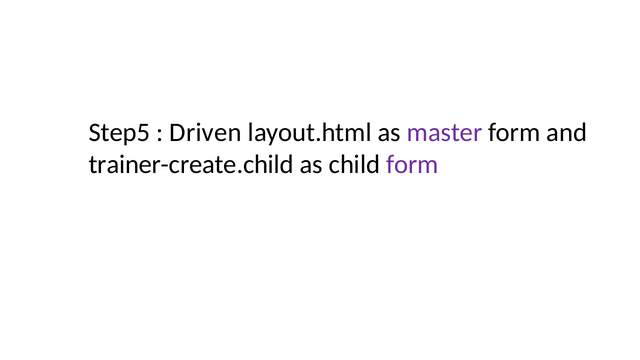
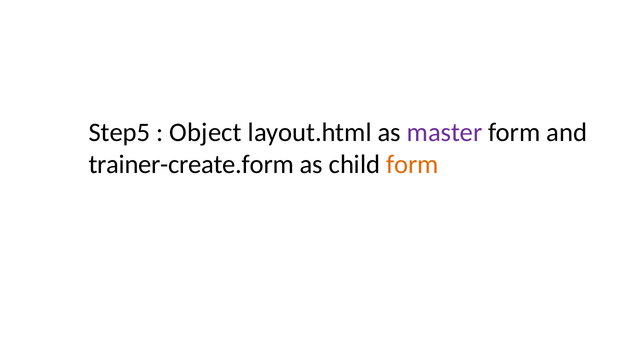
Driven: Driven -> Object (206, 132)
trainer-create.child: trainer-create.child -> trainer-create.form (191, 164)
form colour: purple -> orange (412, 164)
